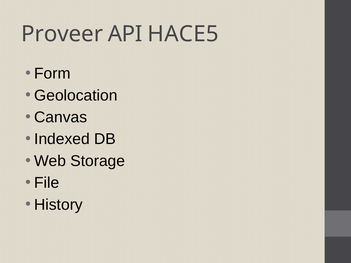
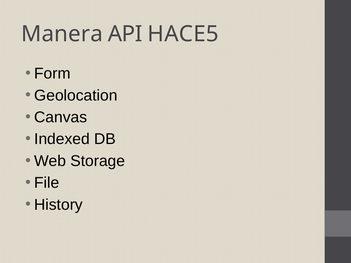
Proveer: Proveer -> Manera (62, 34)
